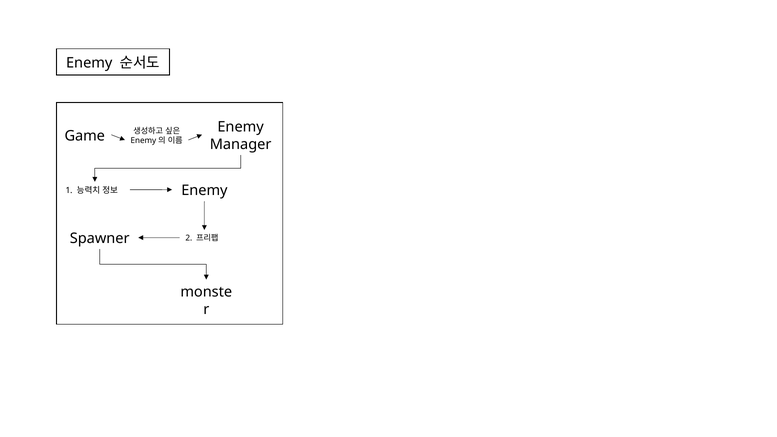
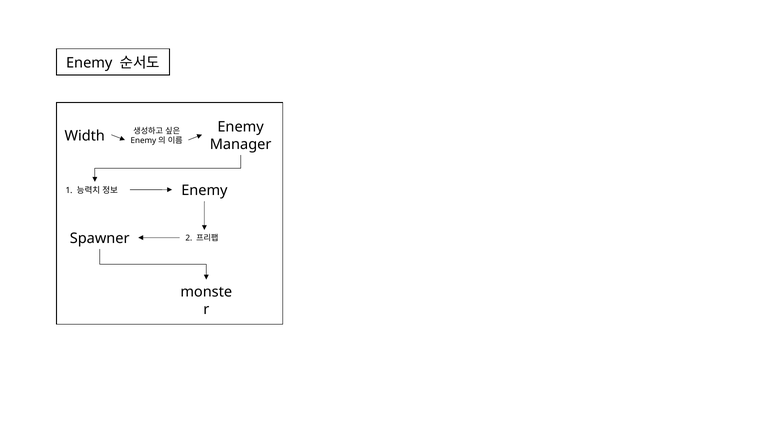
Game: Game -> Width (85, 136)
